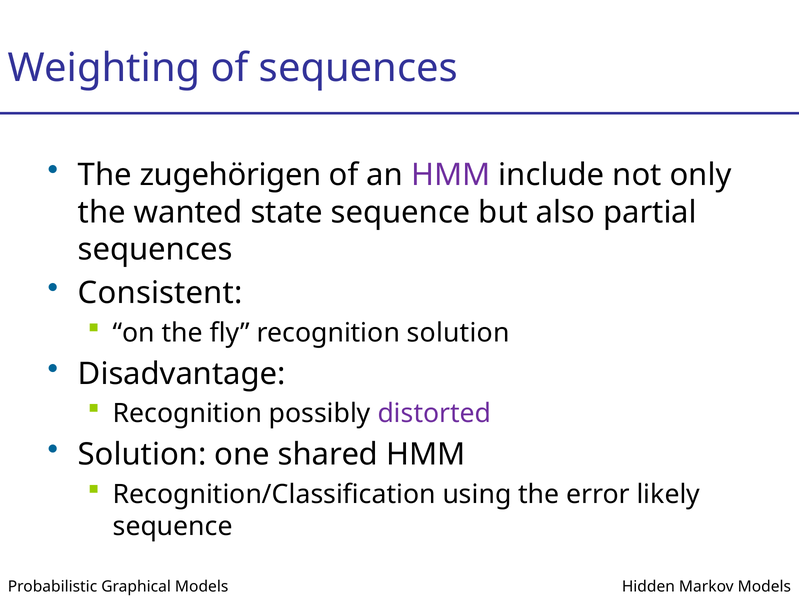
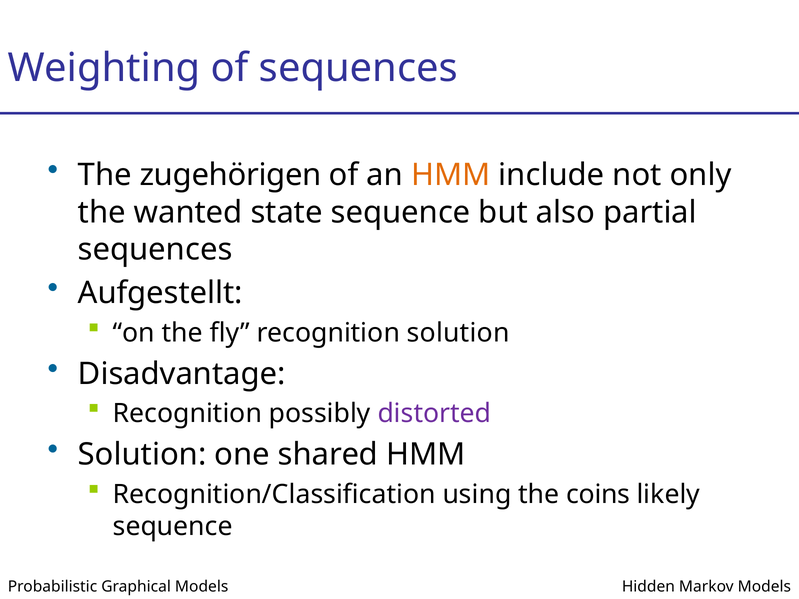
HMM colour: purple -> orange (451, 175)
Consistent: Consistent -> Aufgestellt (160, 293)
error: error -> coins (598, 494)
